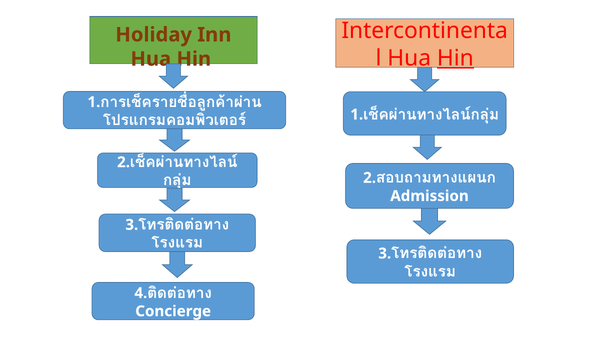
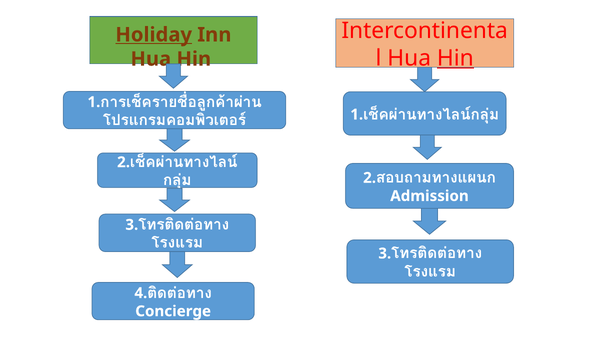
Holiday underline: none -> present (154, 35)
